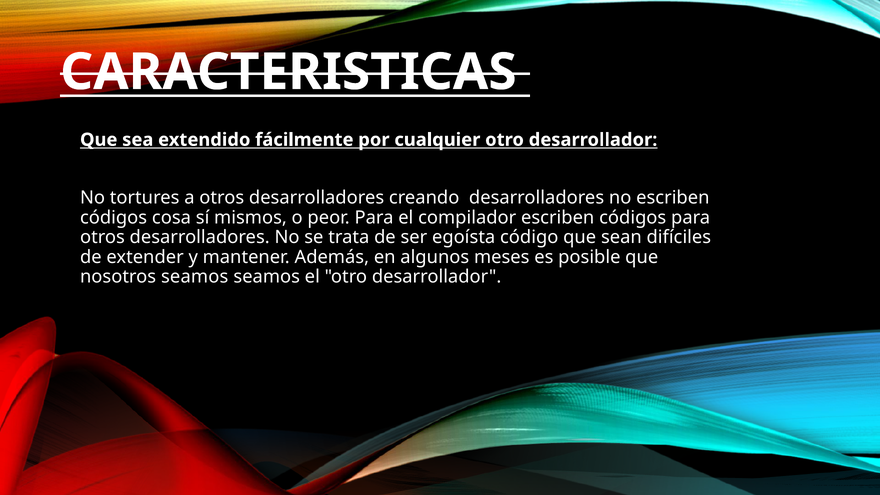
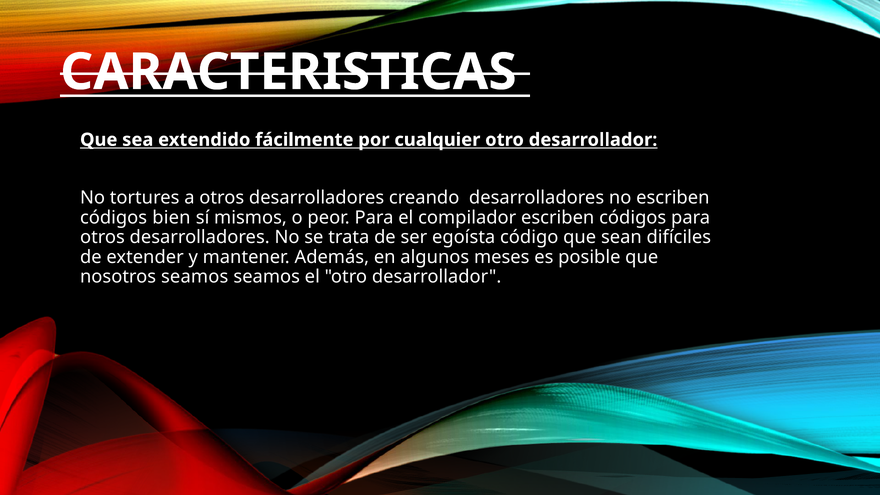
cosa: cosa -> bien (171, 218)
